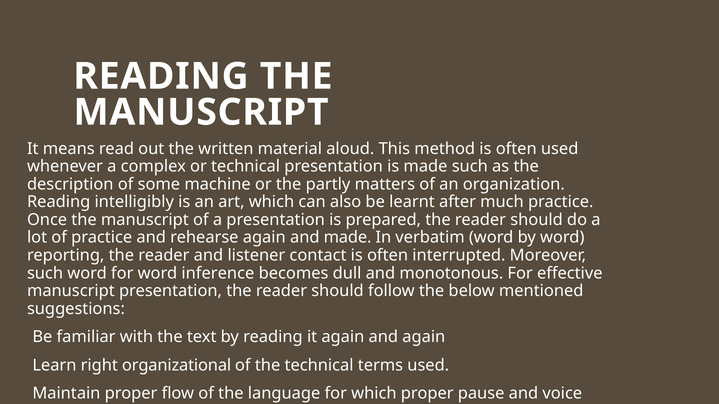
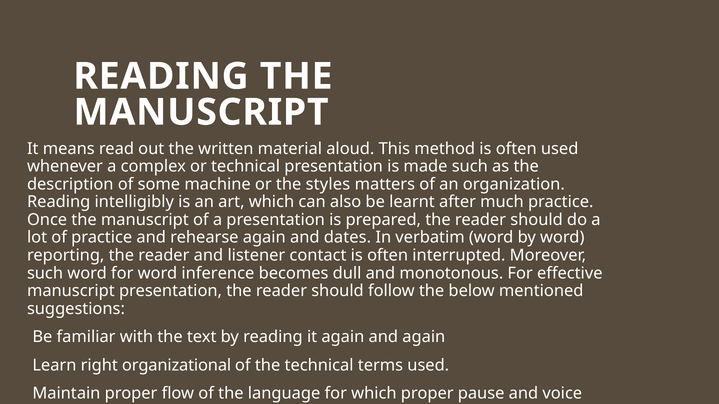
partly: partly -> styles (328, 184)
and made: made -> dates (347, 238)
